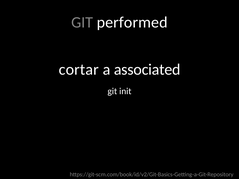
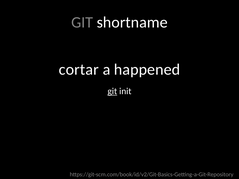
performed: performed -> shortname (132, 22)
associated: associated -> happened (147, 70)
git underline: none -> present (112, 91)
